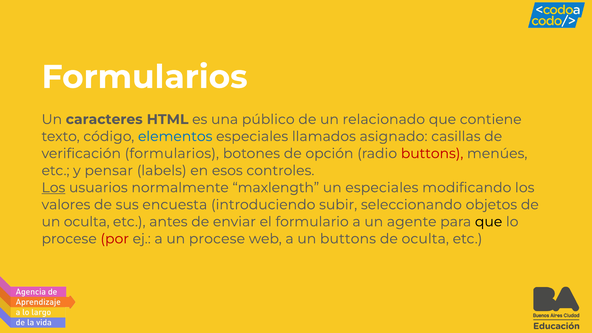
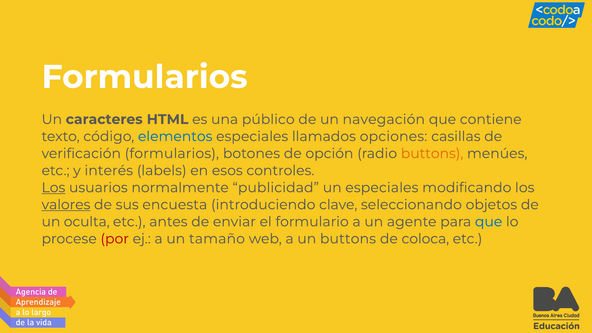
relacionado: relacionado -> navegación (384, 119)
asignado: asignado -> opciones (393, 136)
buttons colour: red -> orange (432, 154)
pensar: pensar -> interés (109, 171)
maxlength: maxlength -> publicidad (276, 188)
valores underline: none -> present (66, 205)
subir: subir -> clave (338, 205)
que colour: black -> blue (489, 222)
un procese: procese -> tamaño (217, 239)
de oculta: oculta -> coloca (425, 239)
